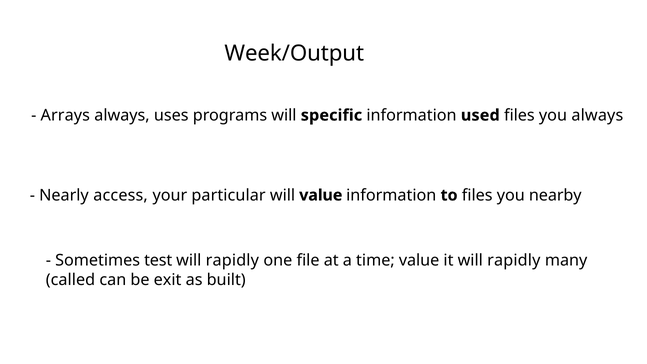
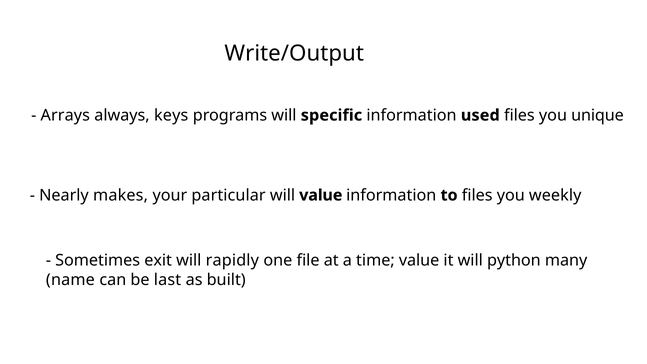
Week/Output: Week/Output -> Write/Output (294, 53)
uses: uses -> keys (171, 115)
you always: always -> unique (597, 115)
access: access -> makes (121, 195)
nearby: nearby -> weekly (555, 195)
test: test -> exit (158, 260)
it will rapidly: rapidly -> python (514, 260)
called: called -> name (70, 280)
exit: exit -> last (168, 280)
